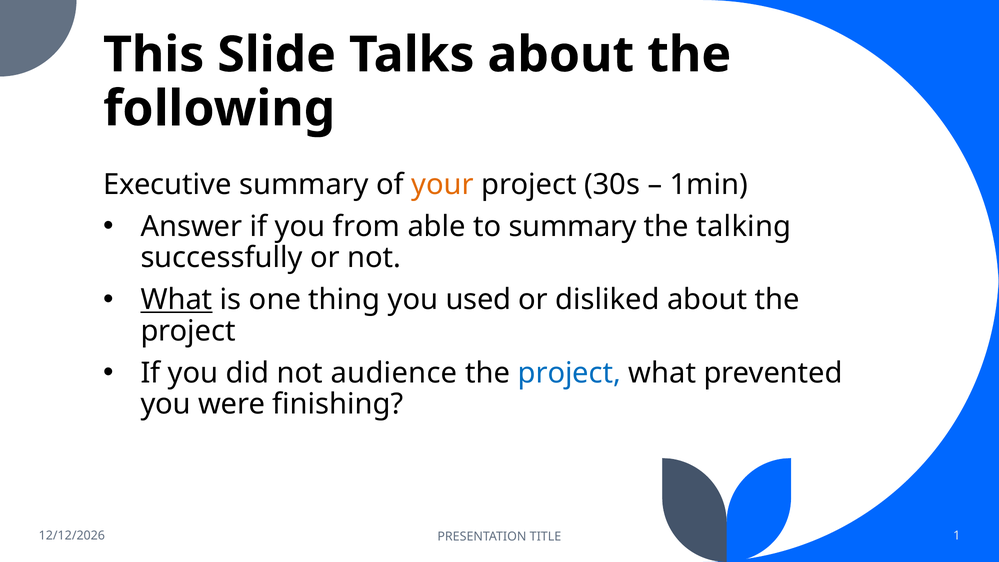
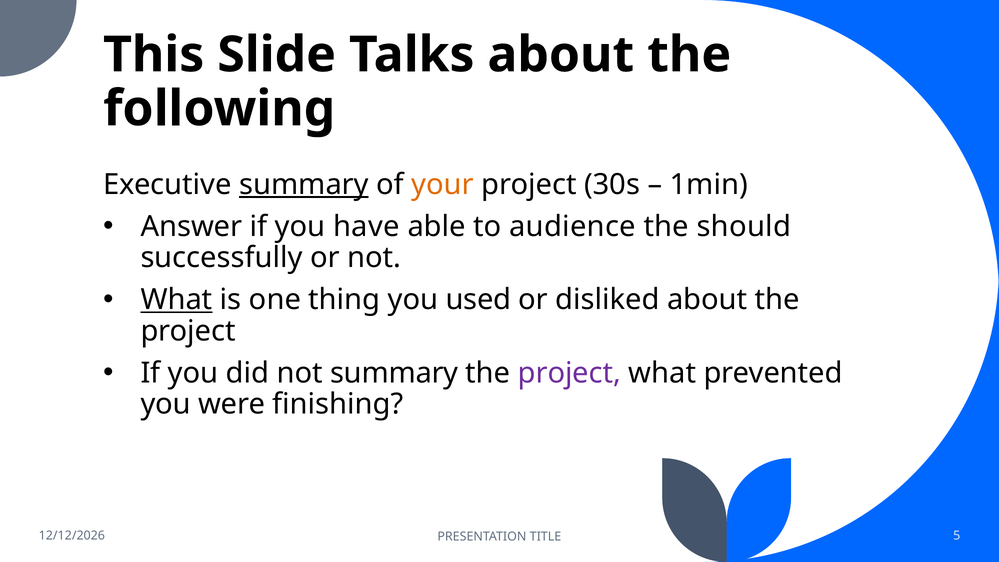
summary underline: none -> present (304, 185)
from: from -> have (366, 226)
to summary: summary -> audience (572, 226)
talking: talking -> should (744, 226)
not audience: audience -> summary (394, 373)
project colour: blue -> purple (569, 373)
1: 1 -> 5 (957, 536)
